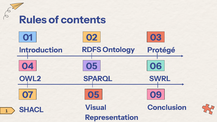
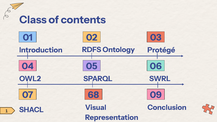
Rules: Rules -> Class (33, 20)
05: 05 -> 68 (93, 95)
